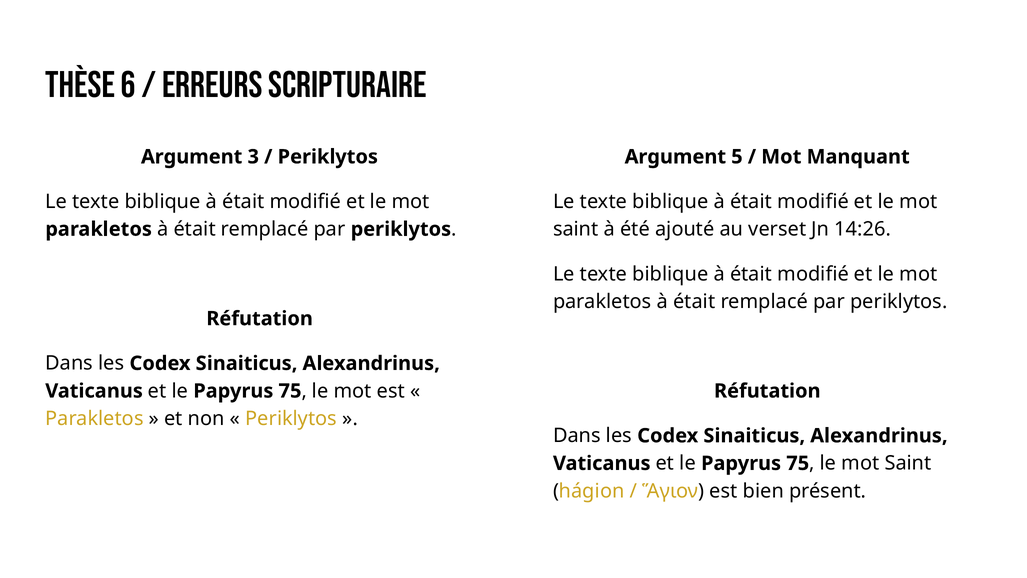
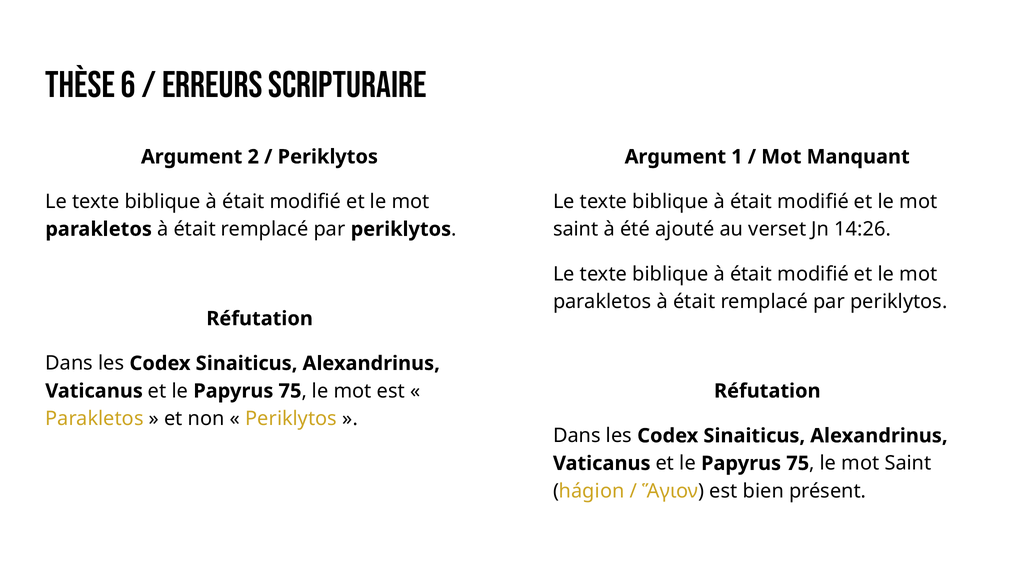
3: 3 -> 2 (253, 157)
5: 5 -> 1 (737, 157)
